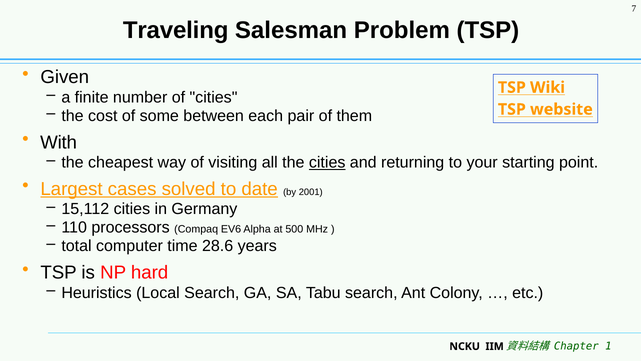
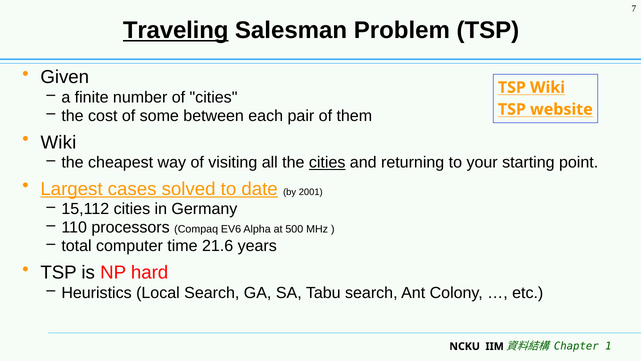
Traveling underline: none -> present (176, 30)
With: With -> Wiki (58, 142)
28.6: 28.6 -> 21.6 (218, 246)
